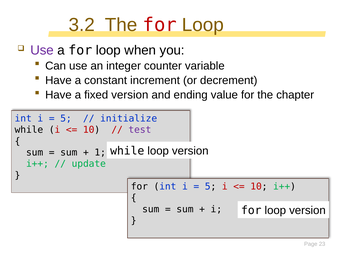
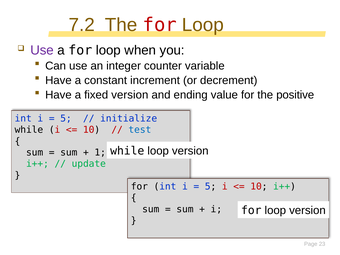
3.2: 3.2 -> 7.2 (82, 25)
chapter: chapter -> positive (295, 95)
test colour: purple -> blue (140, 130)
